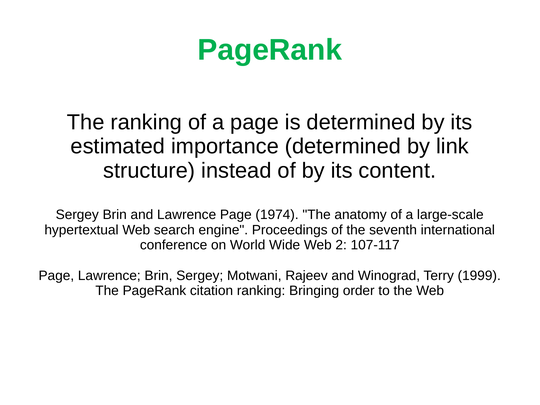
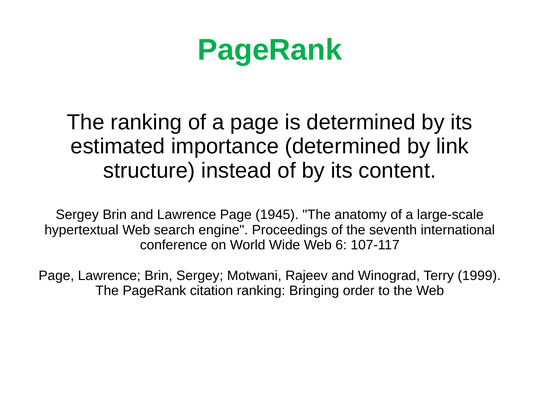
1974: 1974 -> 1945 (277, 215)
2: 2 -> 6 (341, 245)
